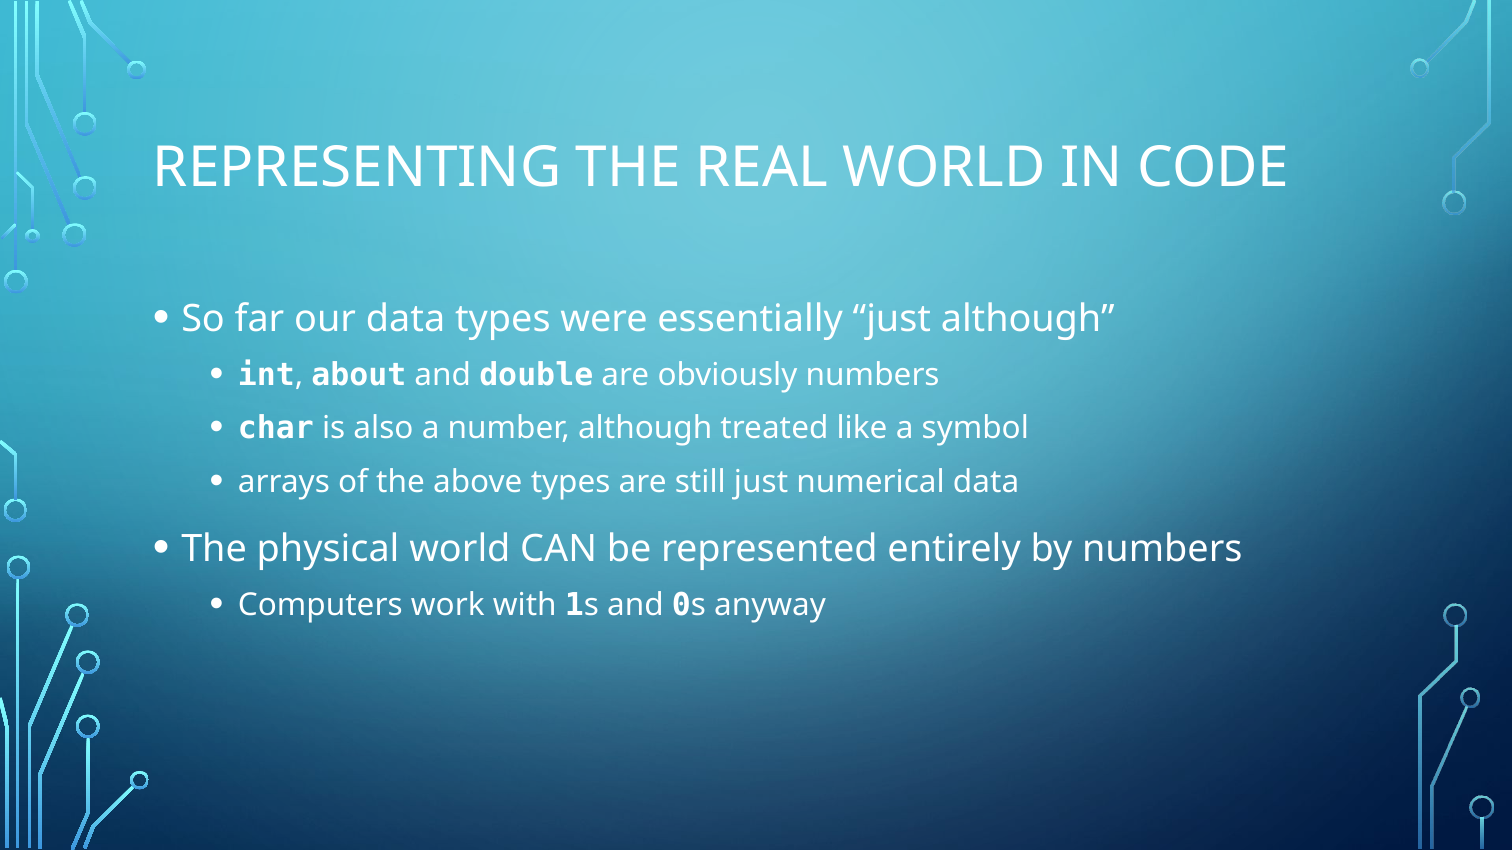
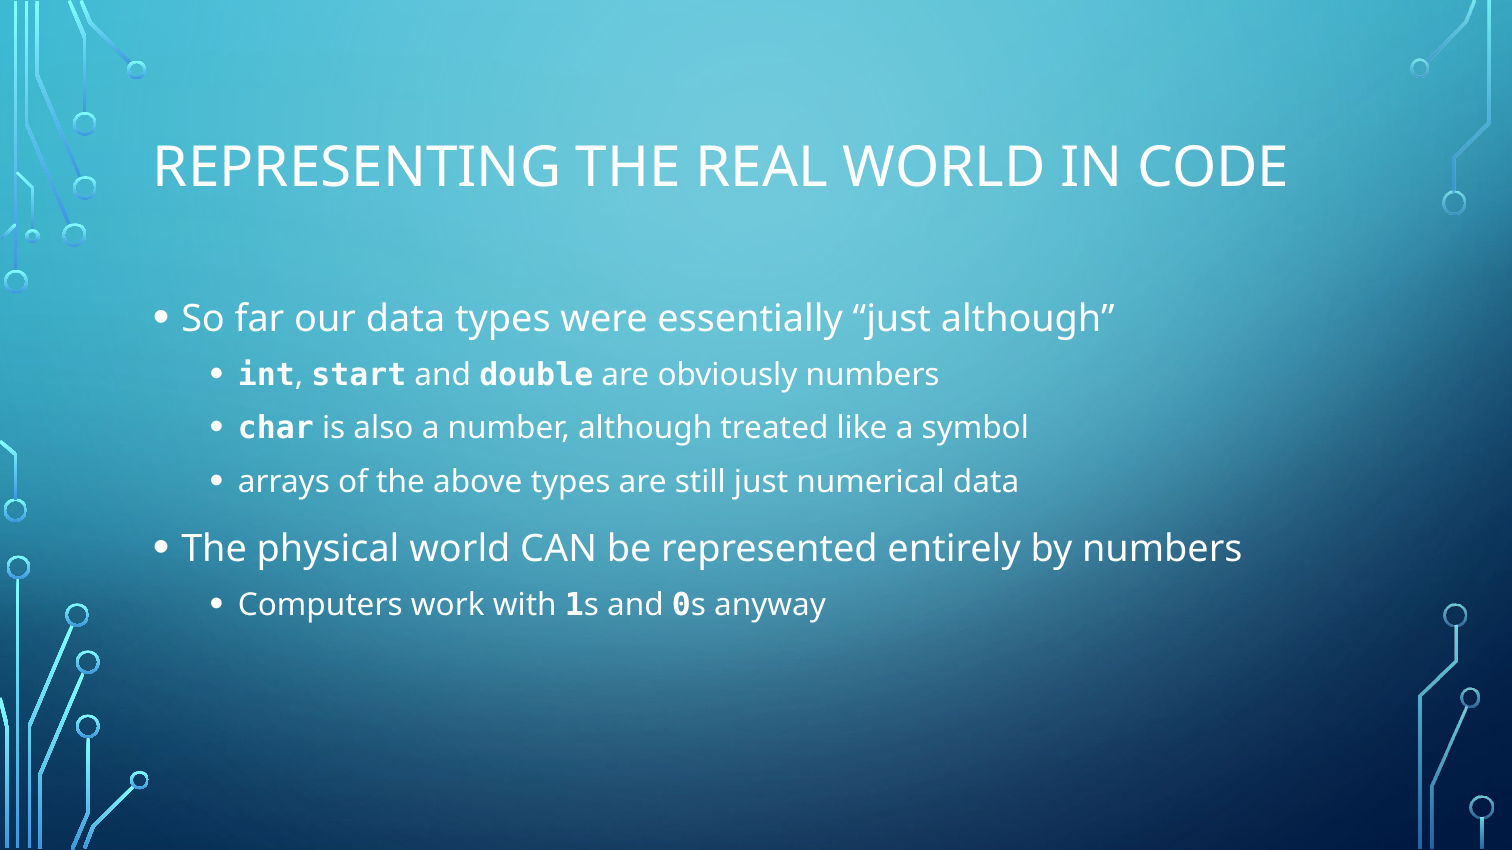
about: about -> start (359, 376)
